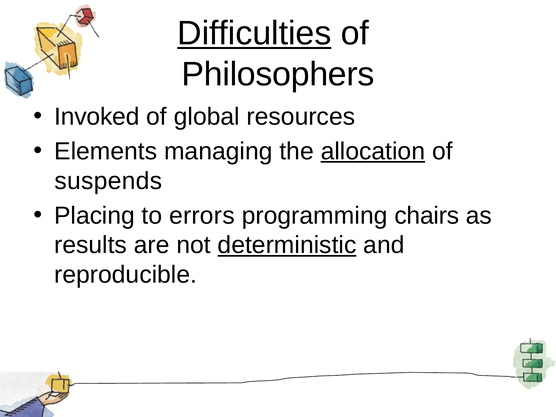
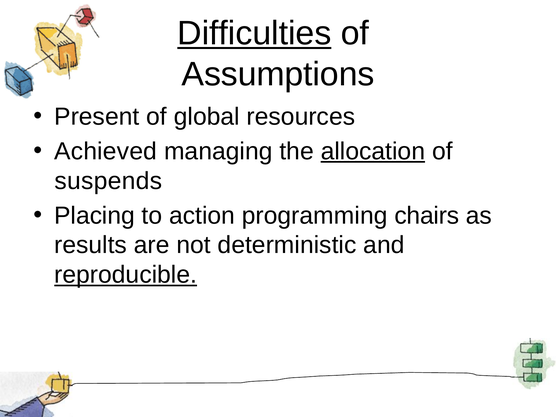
Philosophers: Philosophers -> Assumptions (278, 74)
Invoked: Invoked -> Present (97, 117)
Elements: Elements -> Achieved (106, 151)
errors: errors -> action (202, 216)
deterministic underline: present -> none (287, 245)
reproducible underline: none -> present (126, 275)
